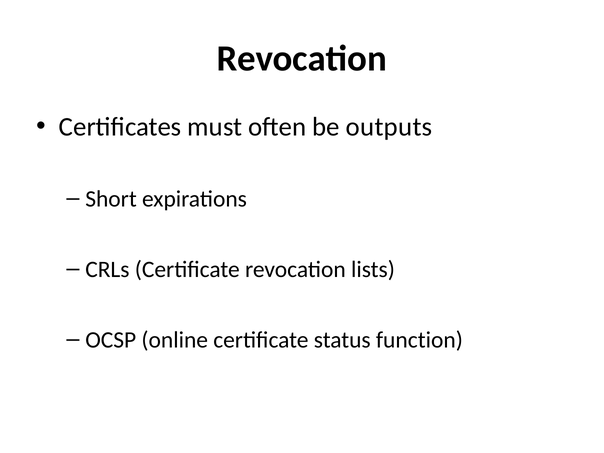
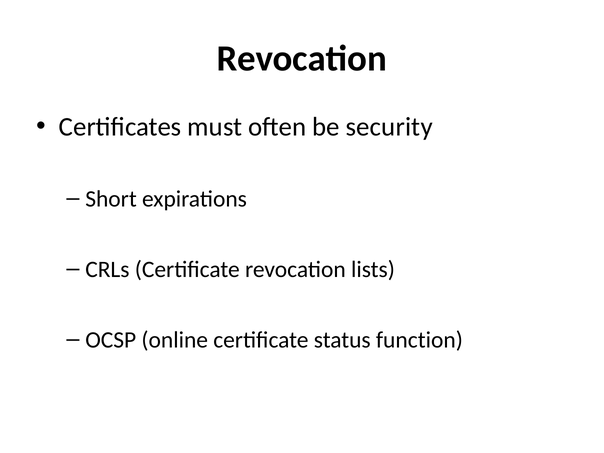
outputs: outputs -> security (389, 127)
